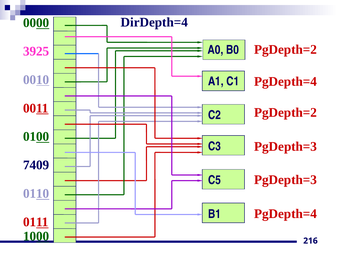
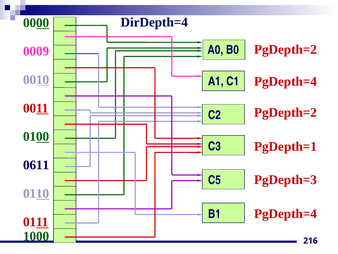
3925: 3925 -> 0009 (36, 51)
PgDepth=3: PgDepth=3 -> PgDepth=1 (286, 146)
7409: 7409 -> 0611 (36, 165)
